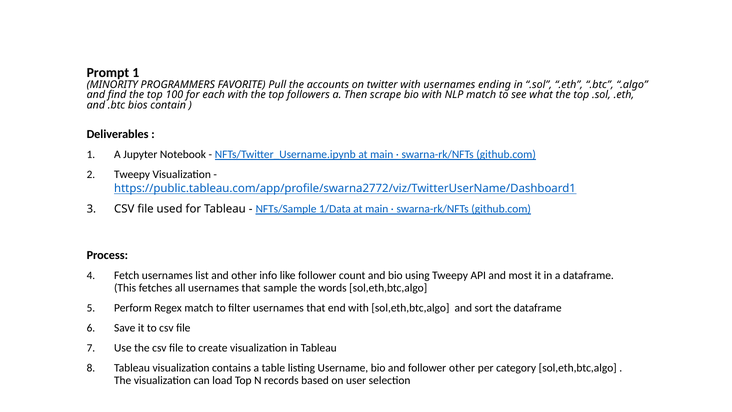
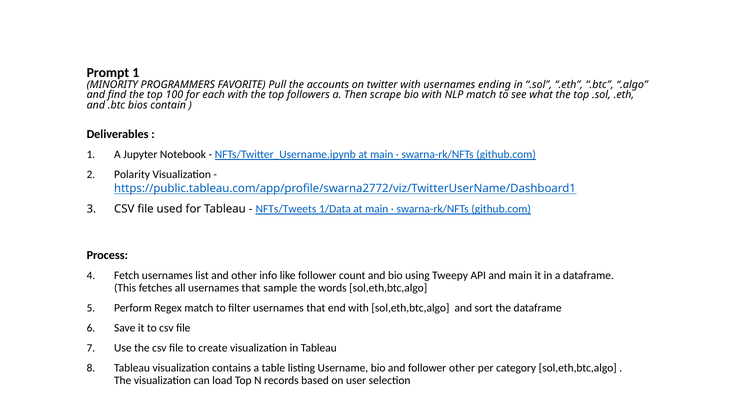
Tweepy: Tweepy -> Polarity (132, 175)
NFTs/Sample: NFTs/Sample -> NFTs/Tweets (286, 209)
and most: most -> main (520, 275)
